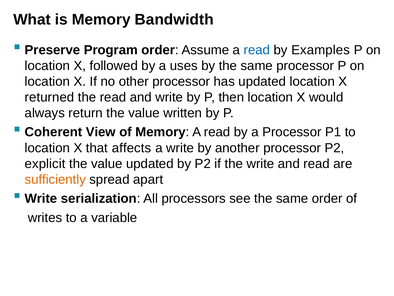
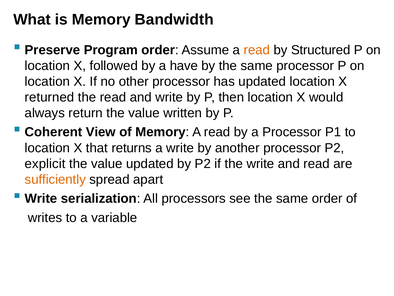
read colour: blue -> orange (257, 50)
Examples: Examples -> Structured (321, 50)
uses: uses -> have (184, 66)
affects: affects -> returns (132, 148)
